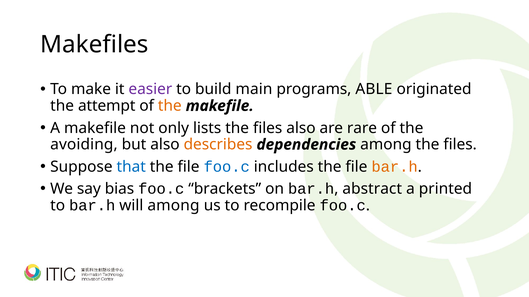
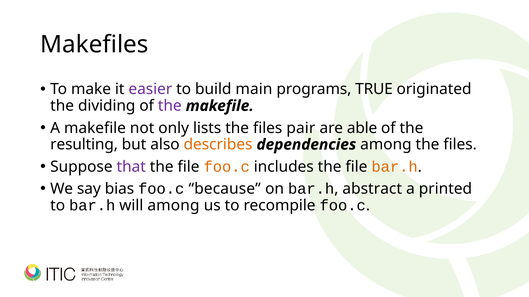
ABLE: ABLE -> TRUE (374, 89)
attempt: attempt -> dividing (107, 106)
the colour: orange -> purple (170, 106)
files also: also -> pair (301, 128)
rare: rare -> able (362, 128)
avoiding: avoiding -> resulting (84, 145)
that colour: blue -> purple (131, 167)
foo.c colour: blue -> orange (227, 167)
brackets: brackets -> because (225, 189)
